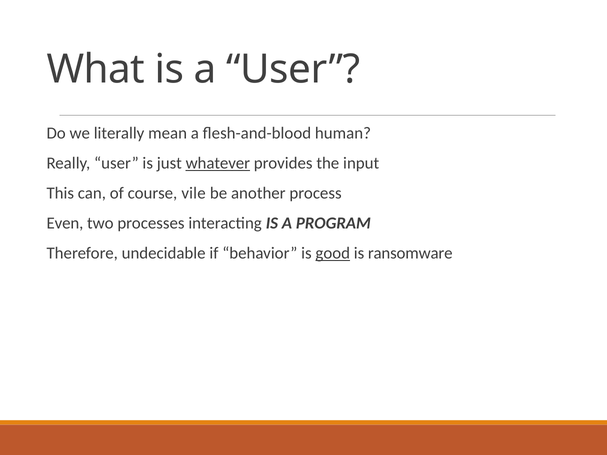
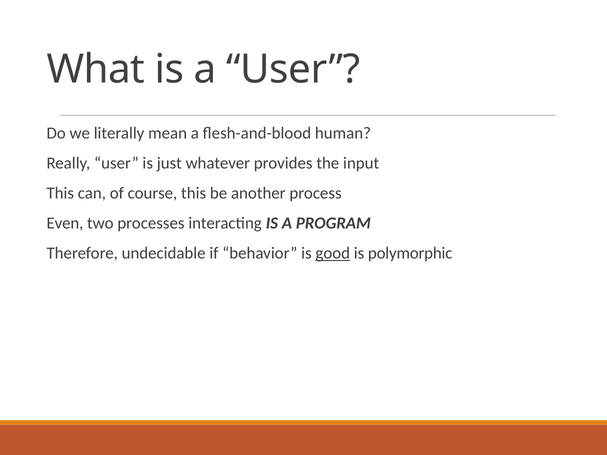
whatever underline: present -> none (218, 163)
course vile: vile -> this (194, 193)
ransomware: ransomware -> polymorphic (410, 254)
